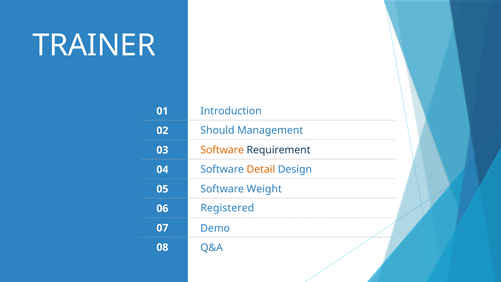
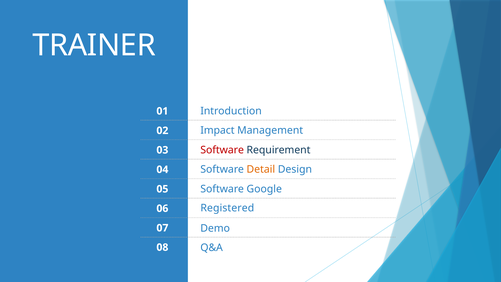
Should: Should -> Impact (217, 130)
Software colour: orange -> red (222, 150)
Weight: Weight -> Google (264, 189)
